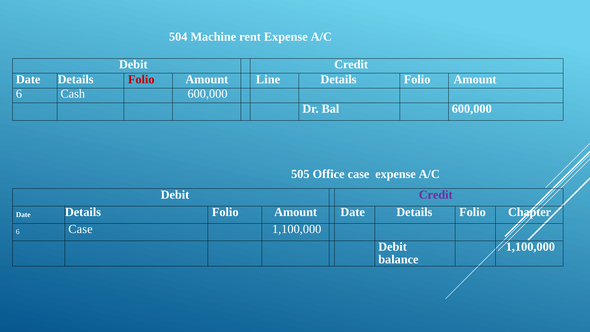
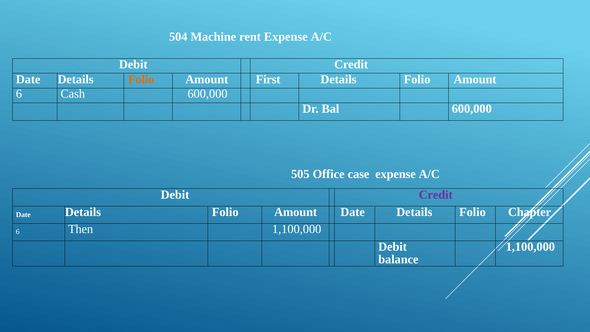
Folio colour: red -> orange (141, 79)
Line: Line -> First (268, 79)
6 Case: Case -> Then (81, 229)
